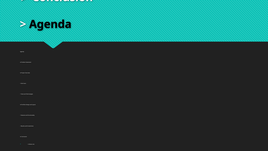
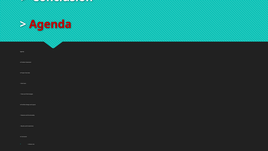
Agenda colour: black -> red (50, 24)
